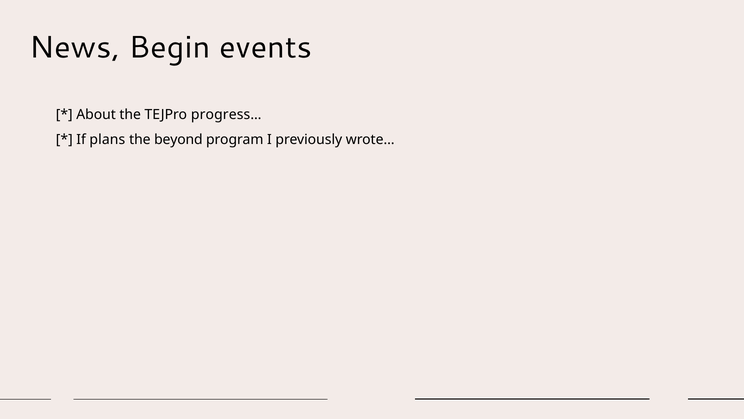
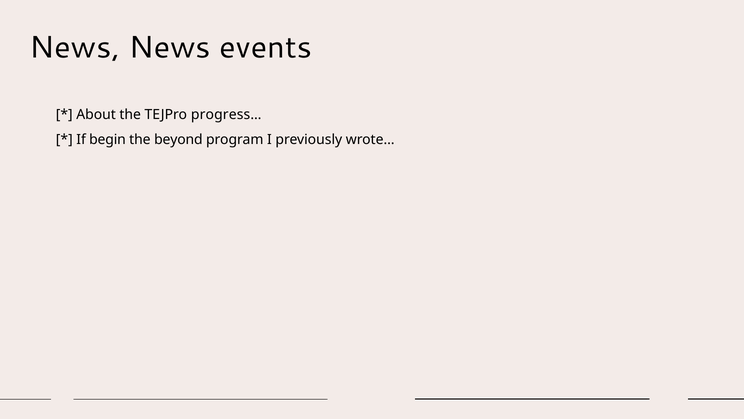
News Begin: Begin -> News (170, 48)
plans: plans -> begin (108, 139)
